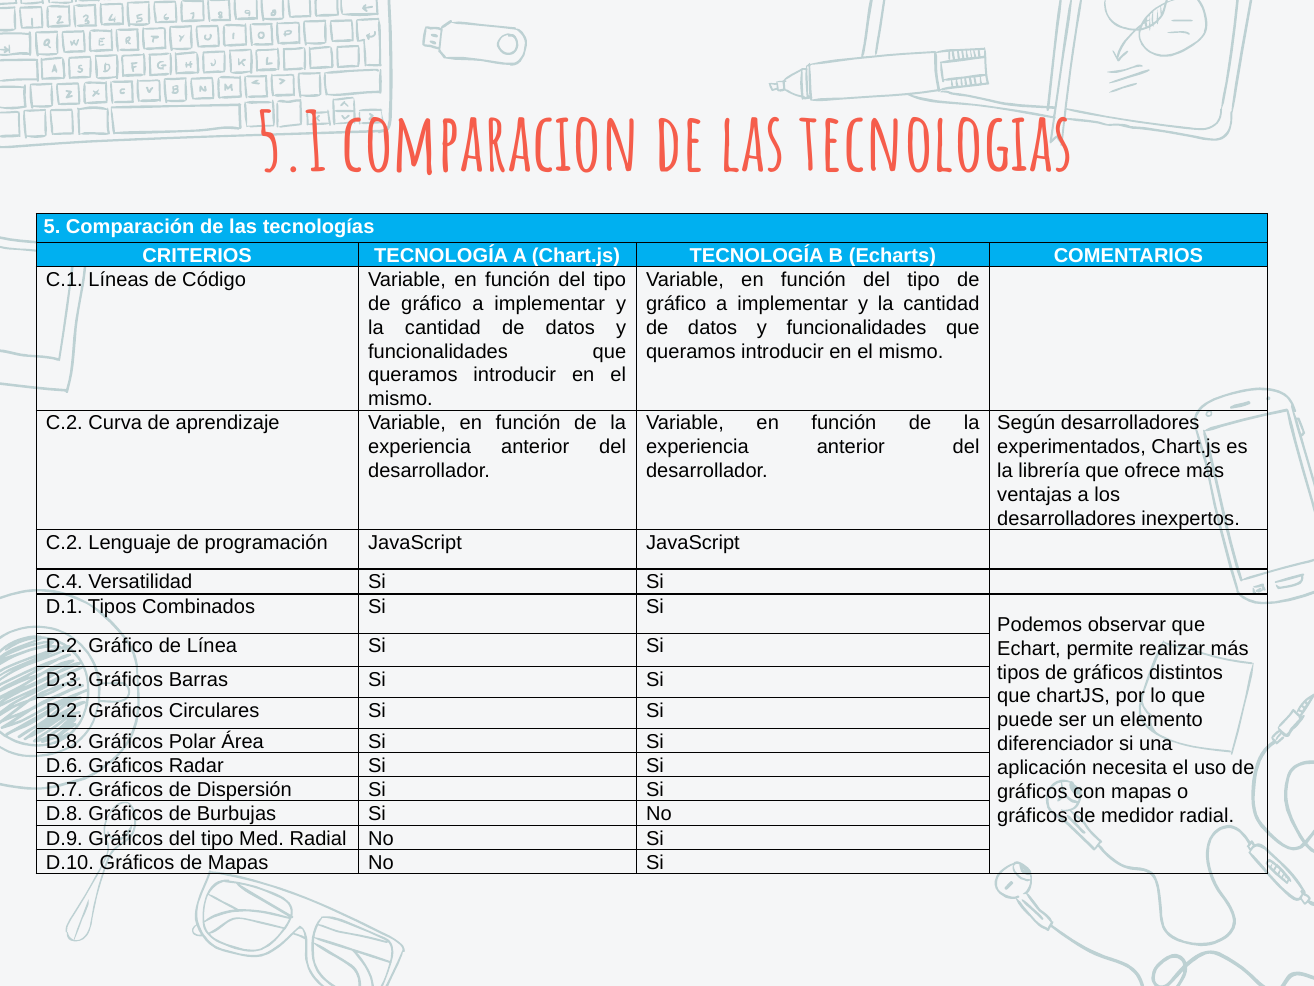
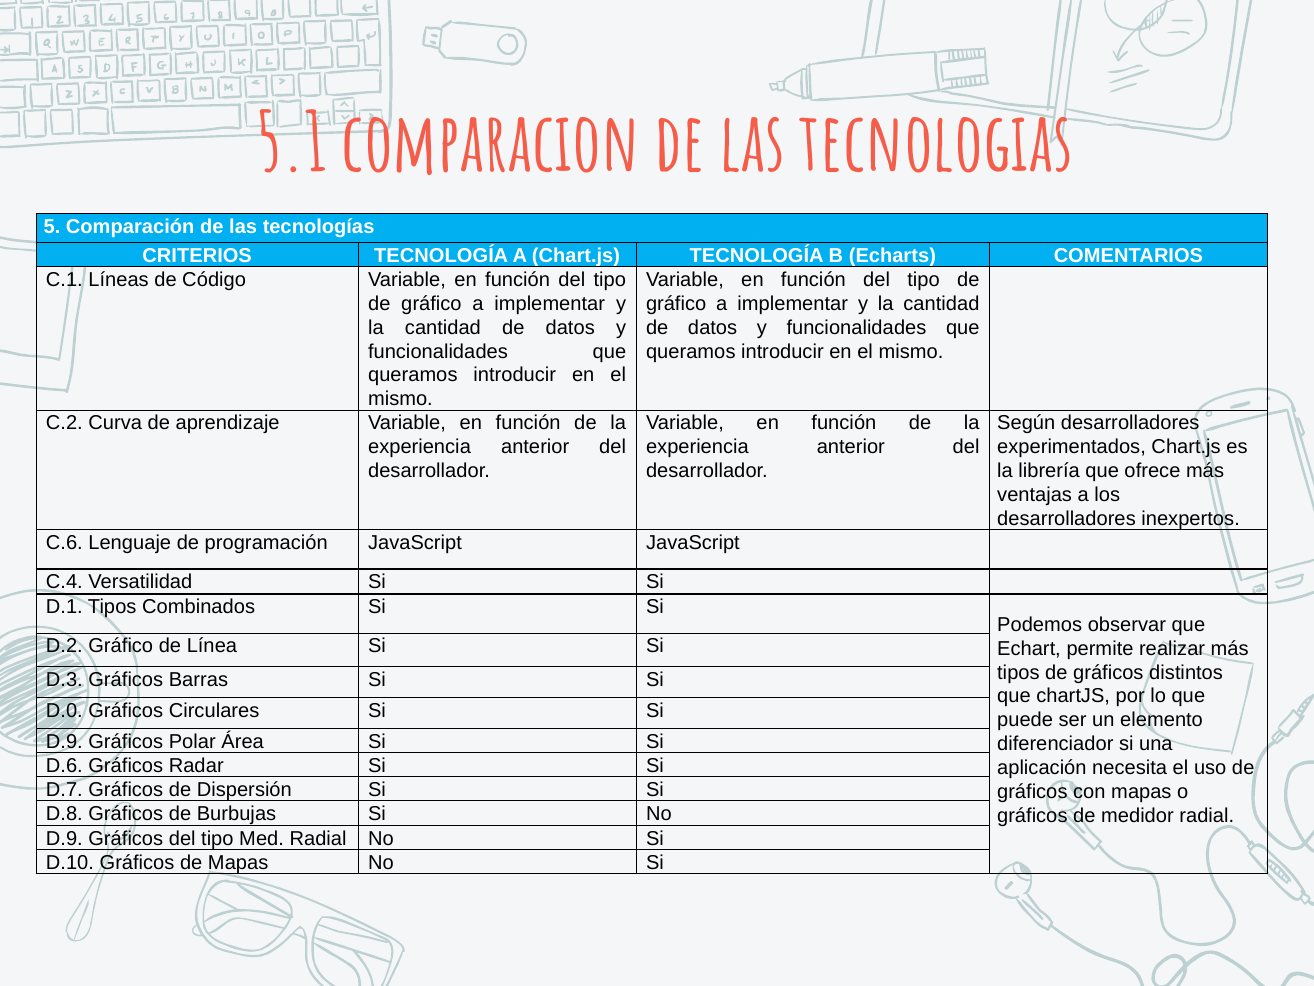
C.2: C.2 -> C.6 (64, 543)
D.2: D.2 -> D.0 (64, 710)
D.8: D.8 -> D.9 (64, 741)
